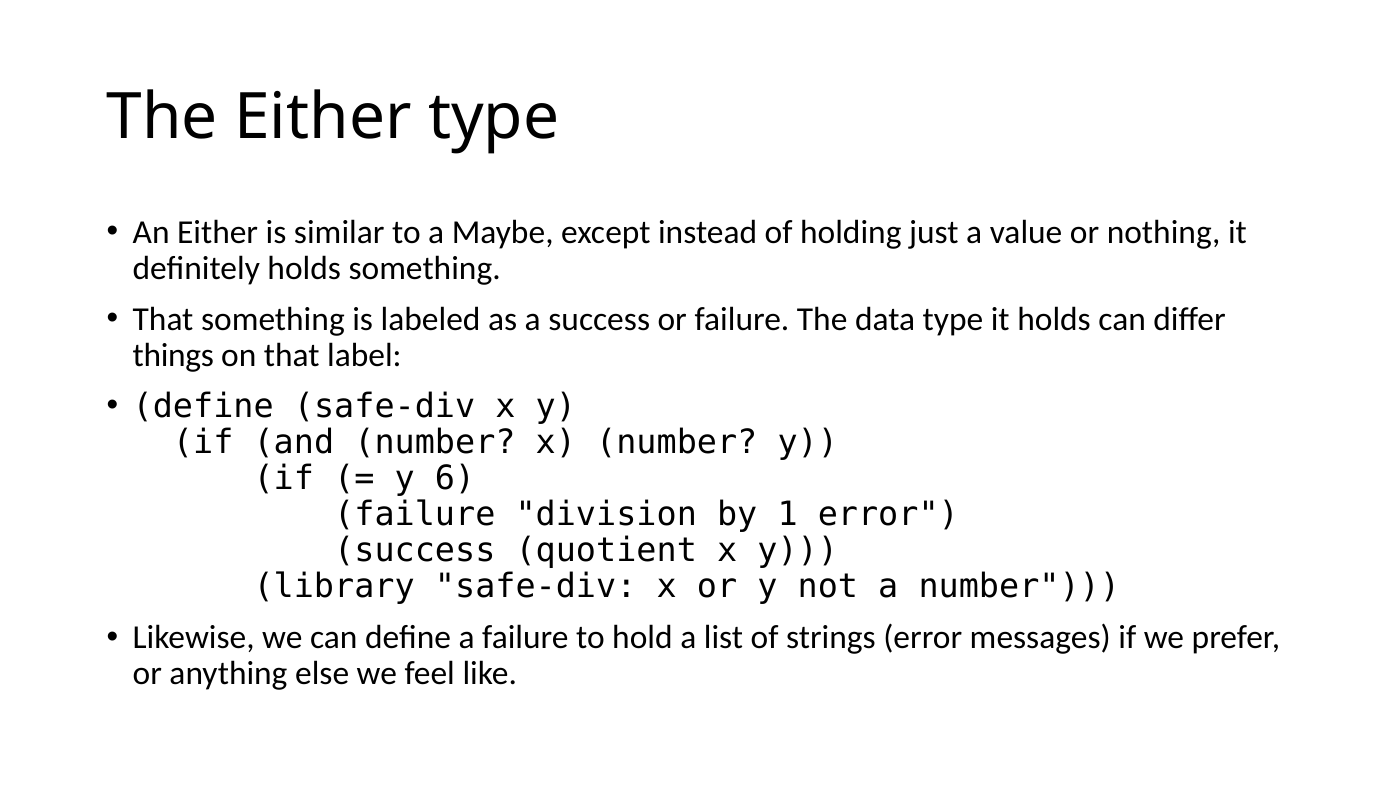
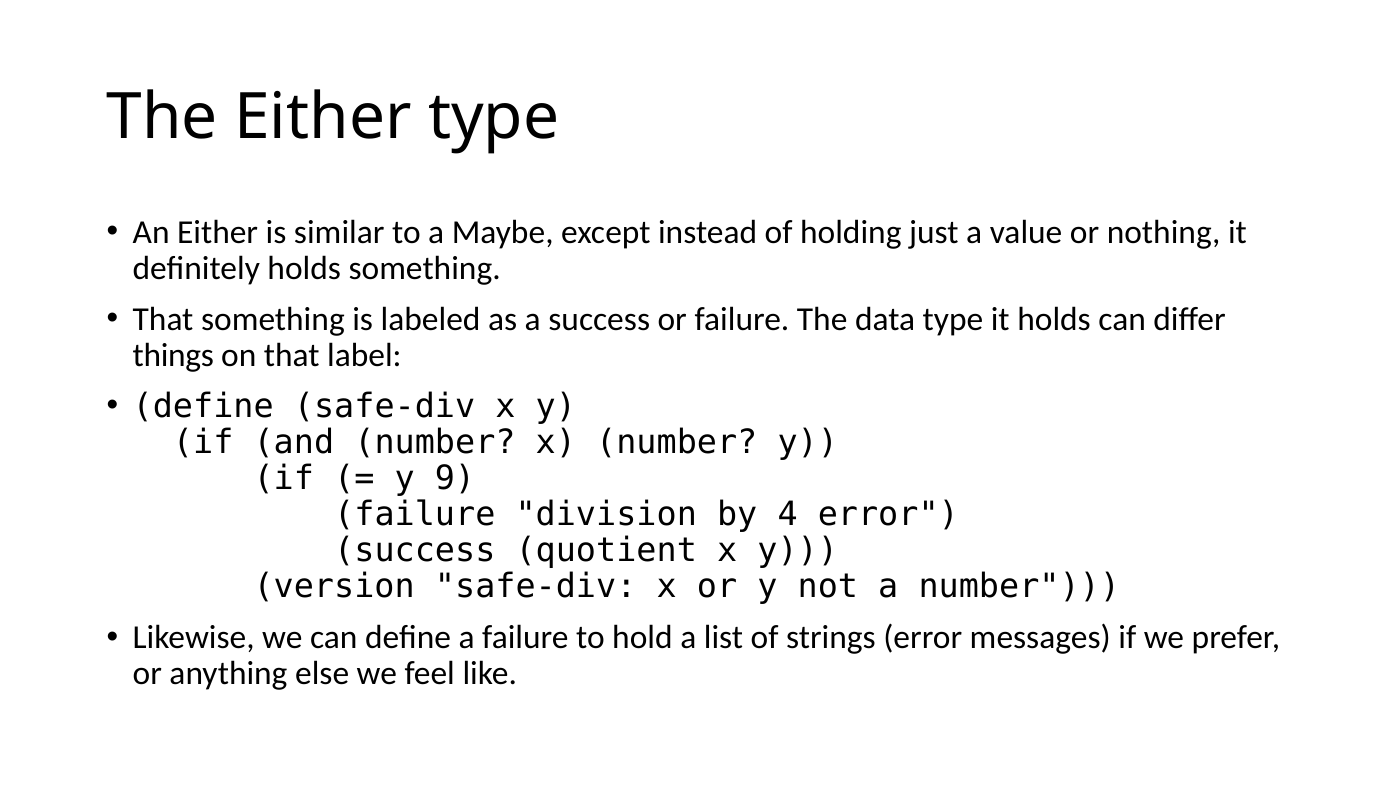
6: 6 -> 9 (455, 478)
1: 1 -> 4 (788, 514)
library: library -> version (334, 587)
